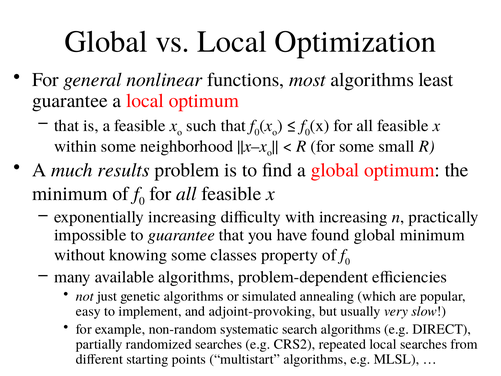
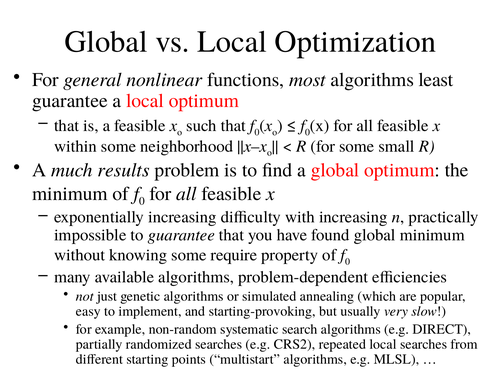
classes: classes -> require (234, 255)
adjoint-provoking: adjoint-provoking -> starting-provoking (262, 311)
